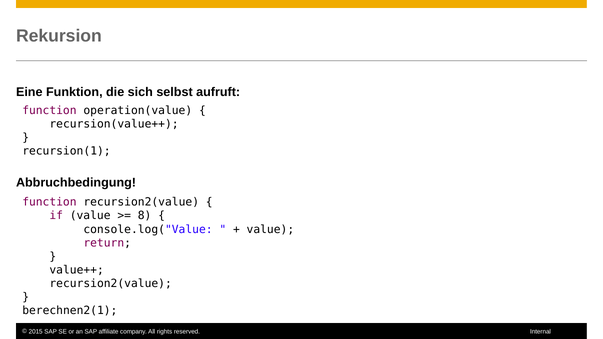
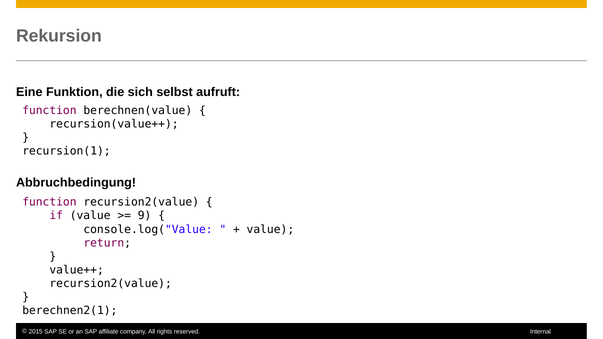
operation(value: operation(value -> berechnen(value (138, 111)
8: 8 -> 9 (145, 216)
